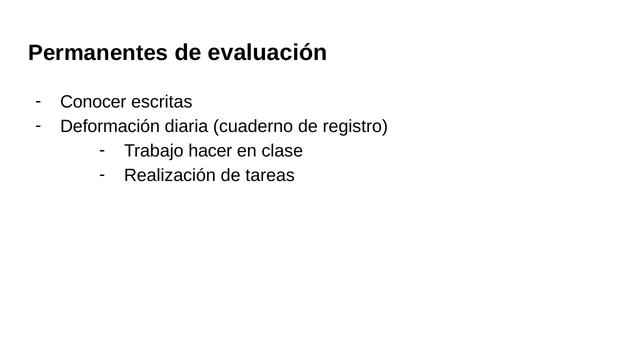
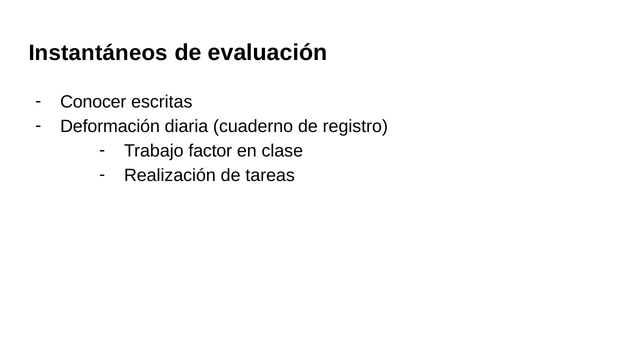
Permanentes: Permanentes -> Instantáneos (98, 53)
hacer: hacer -> factor (210, 151)
